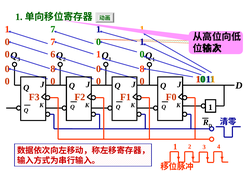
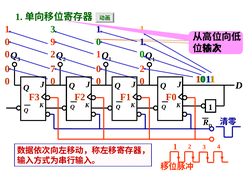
1 7: 7 -> 3 (53, 29)
0 7: 7 -> 9 (53, 42)
6: 6 -> 2 (53, 54)
8: 8 -> 7 (53, 69)
8: 8 -> 2 (142, 69)
